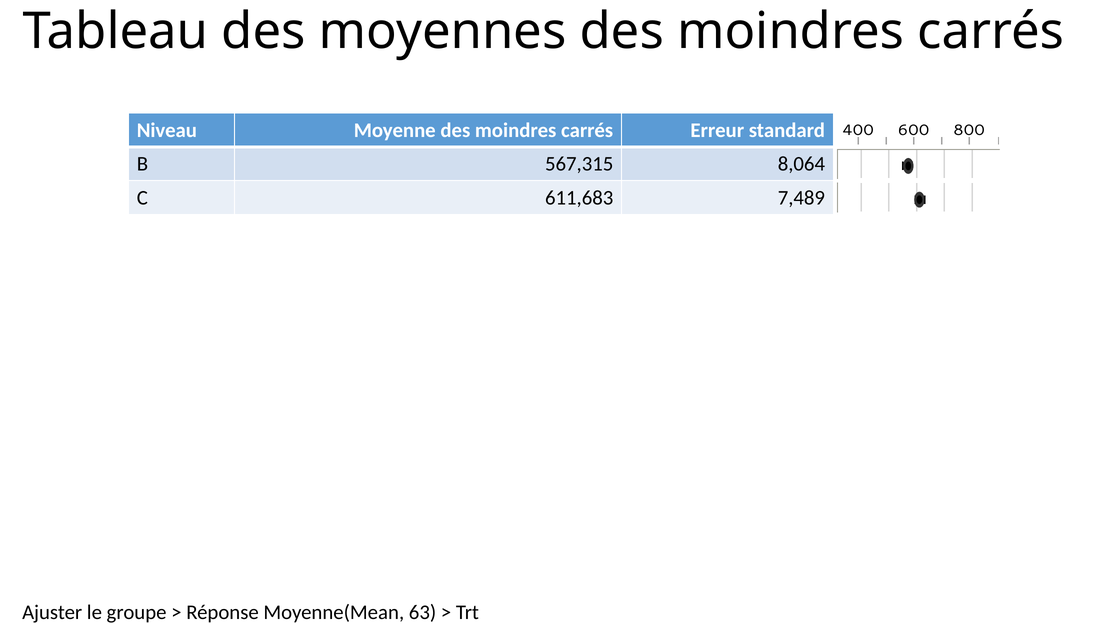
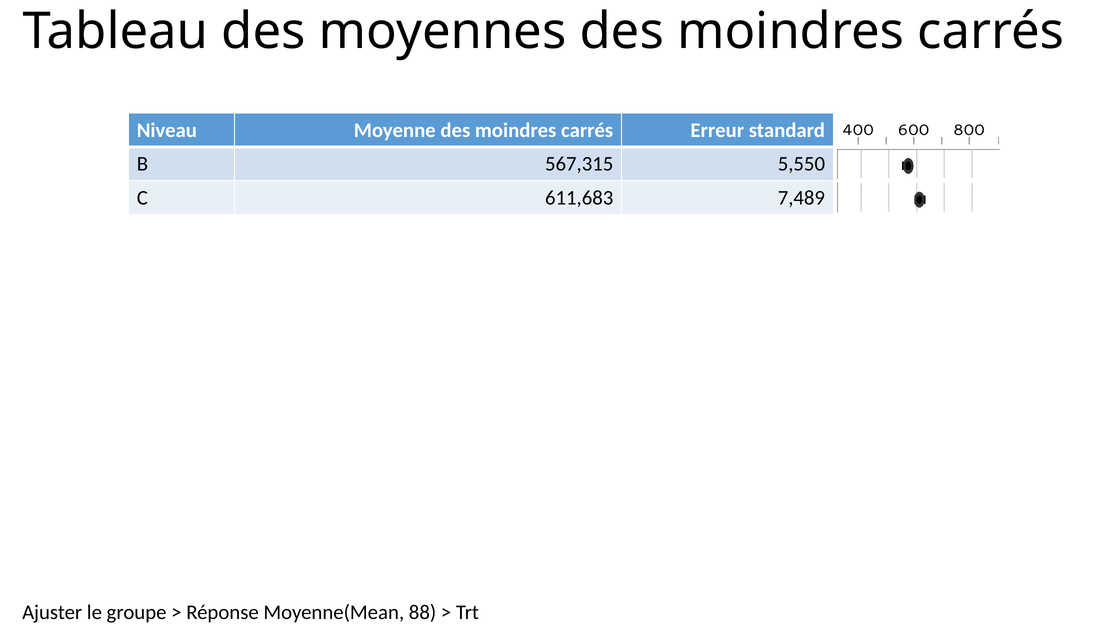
8,064: 8,064 -> 5,550 (801, 164)
63: 63 -> 88 (423, 612)
